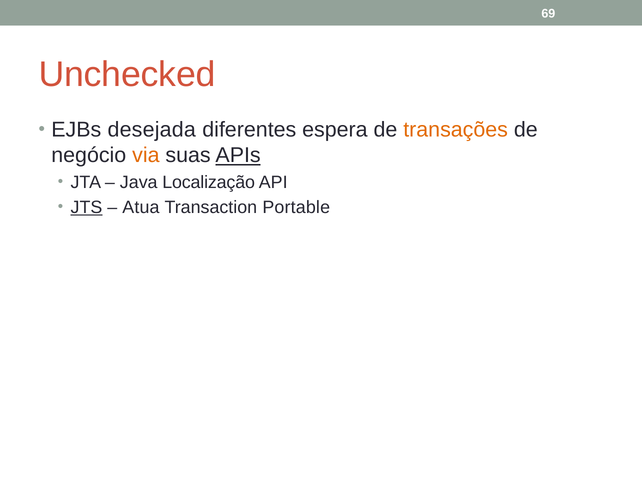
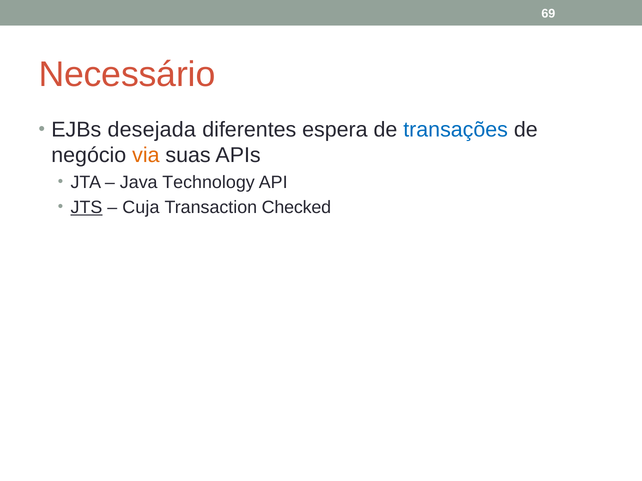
Unchecked: Unchecked -> Necessário (127, 75)
transações colour: orange -> blue (456, 130)
APIs underline: present -> none (238, 156)
Localização: Localização -> Technology (209, 182)
Atua: Atua -> Cuja (141, 207)
Portable: Portable -> Checked (296, 207)
